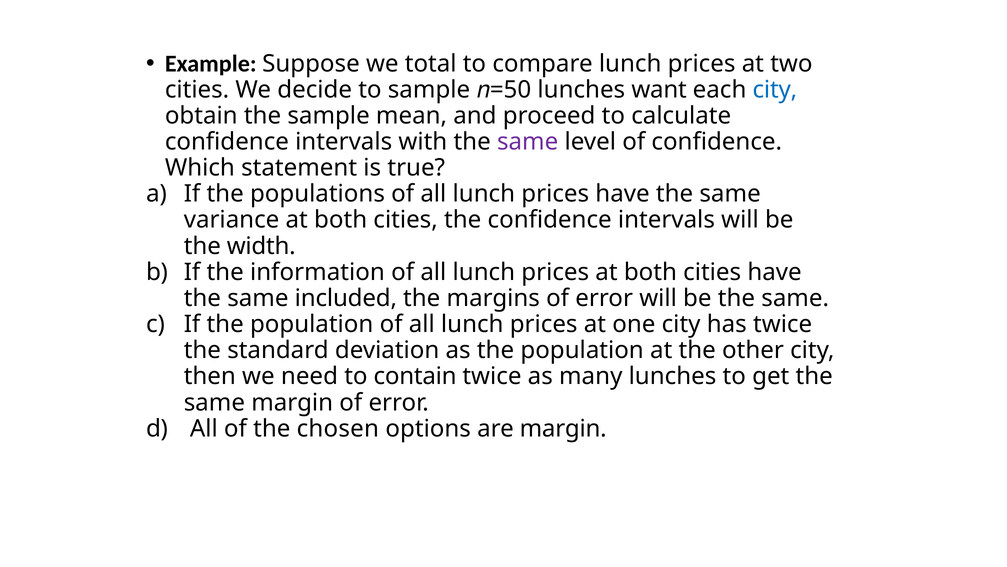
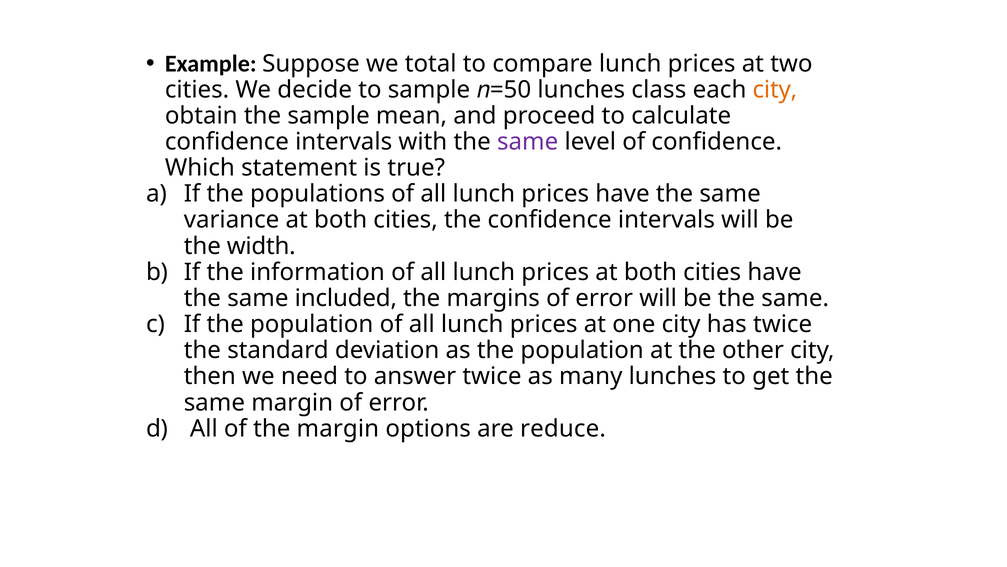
want: want -> class (659, 90)
city colour: blue -> orange (775, 90)
contain: contain -> answer (415, 376)
the chosen: chosen -> margin (338, 428)
are margin: margin -> reduce (563, 428)
